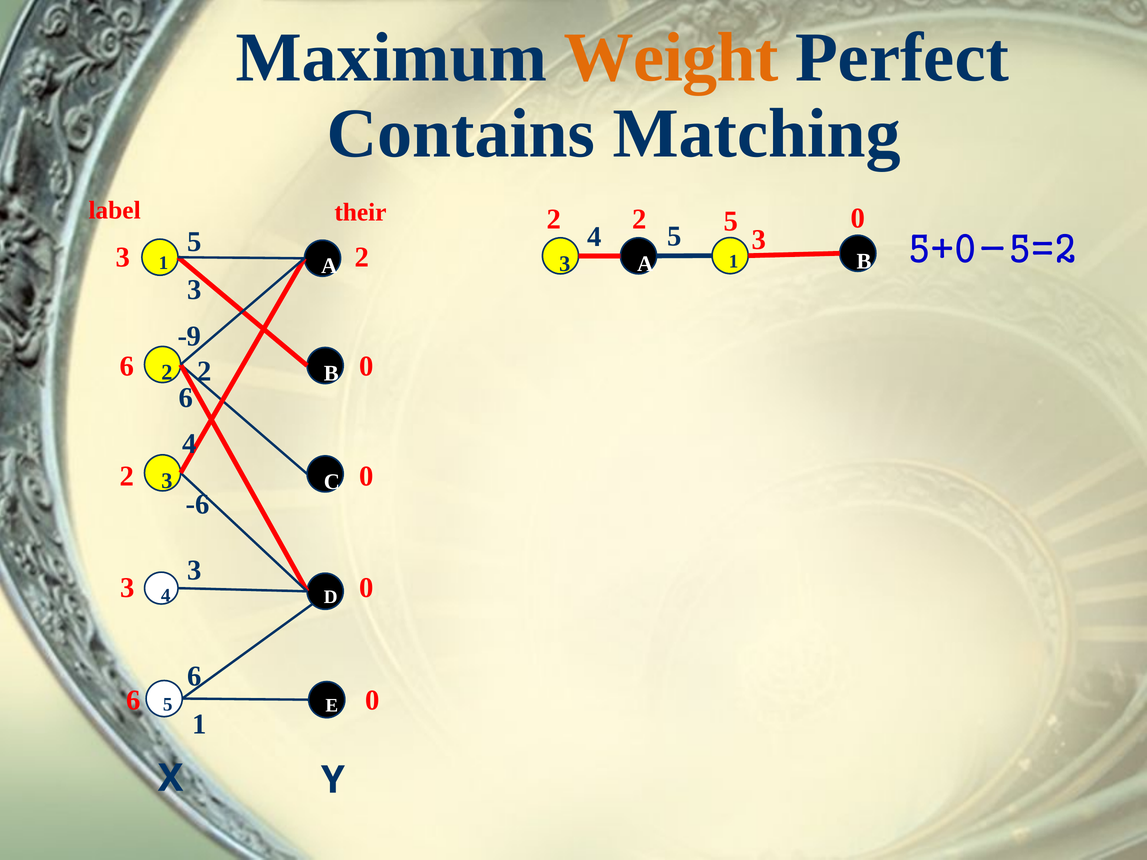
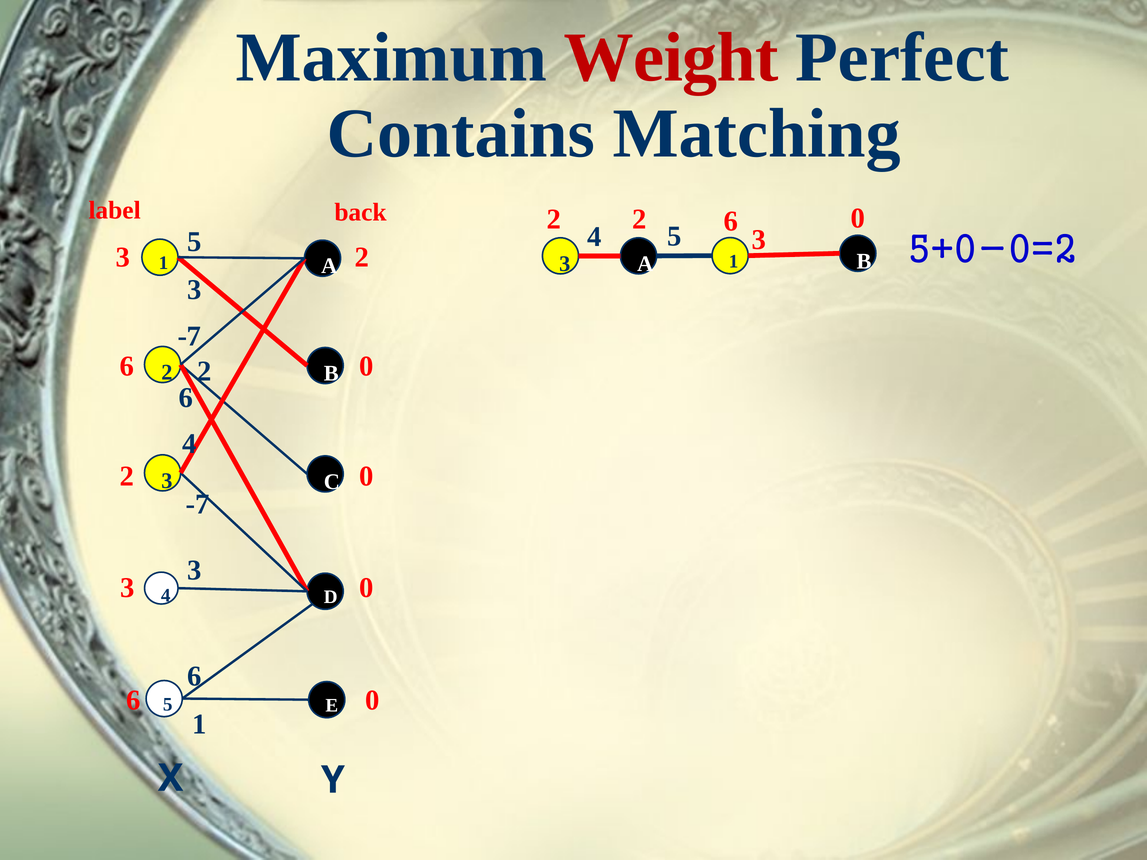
Weight colour: orange -> red (671, 58)
their: their -> back (360, 212)
5: 5 -> 6 (731, 222)
5+0-5=2: 5+0-5=2 -> 5+0-0=2 (993, 250)
-9: -9 -> -7 (189, 336)
-6: -6 -> -7 (198, 504)
